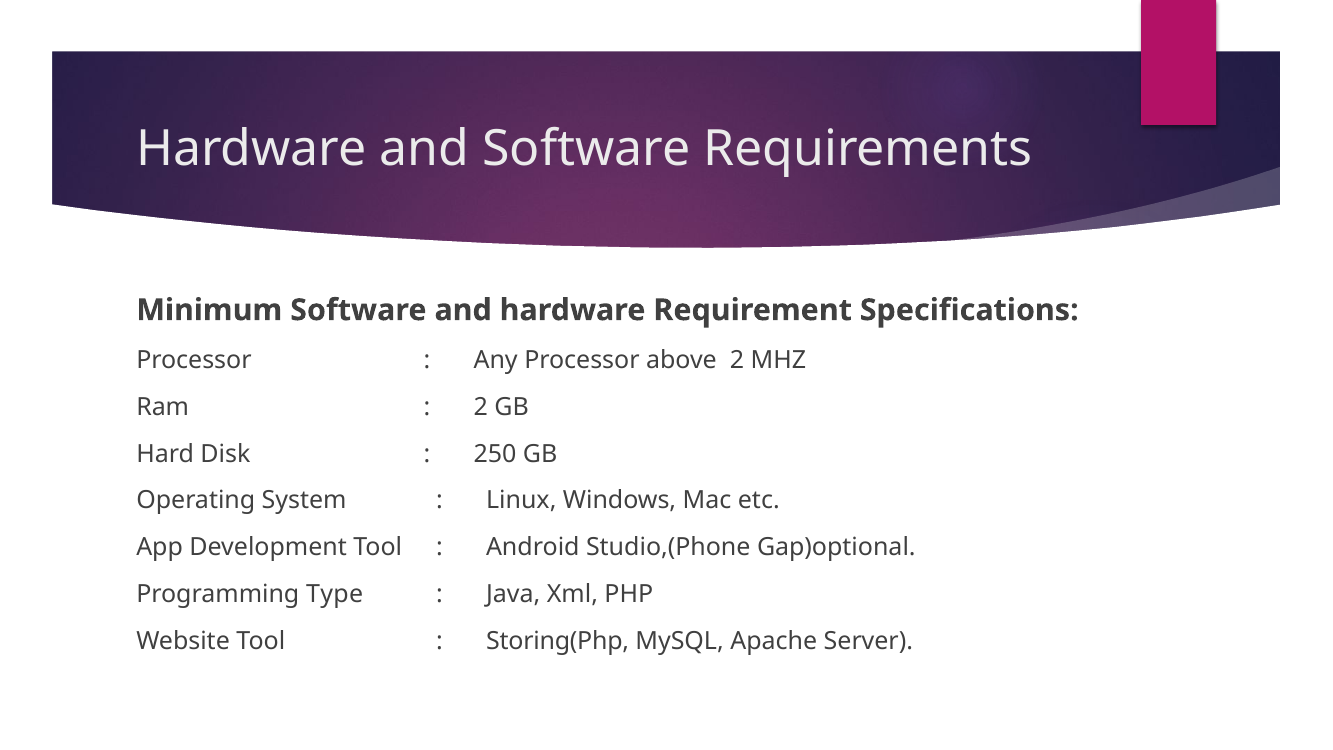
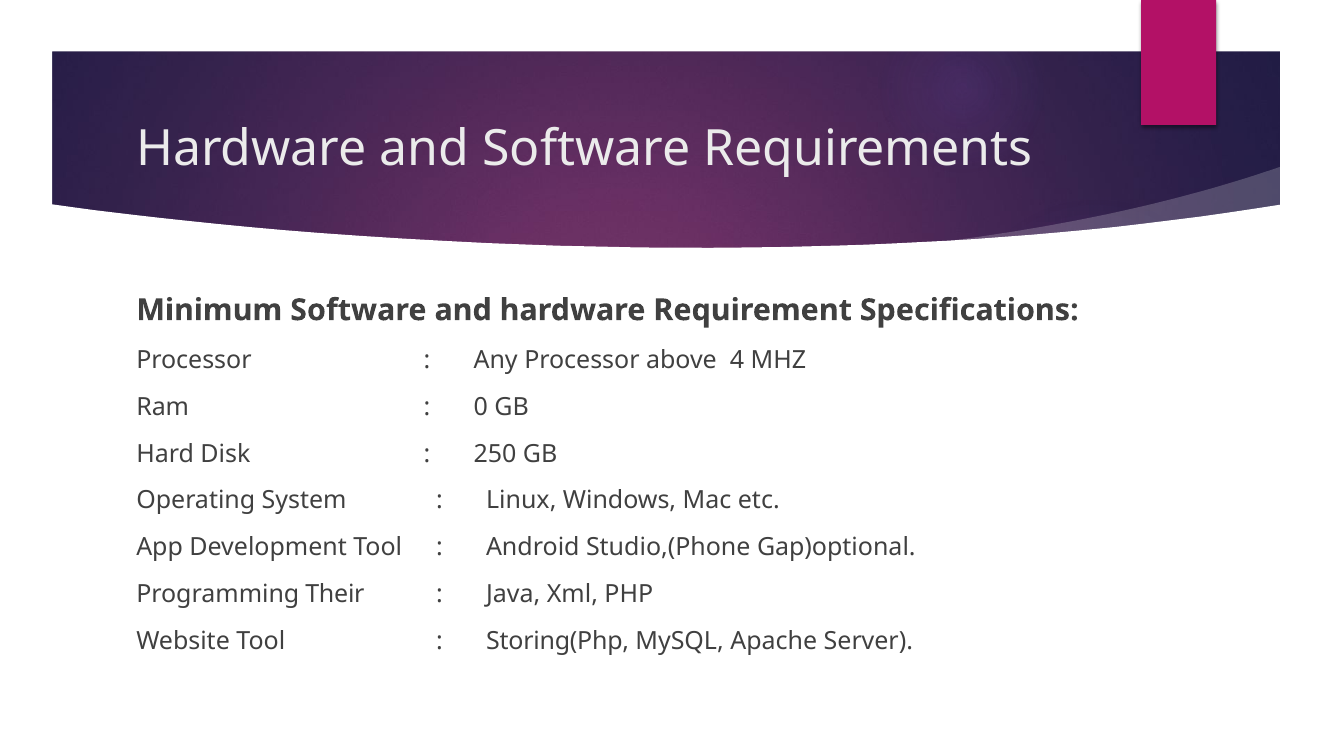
above 2: 2 -> 4 (737, 360)
2: 2 -> 0 (481, 407)
Type: Type -> Their (335, 594)
